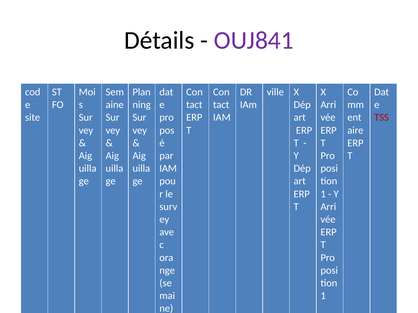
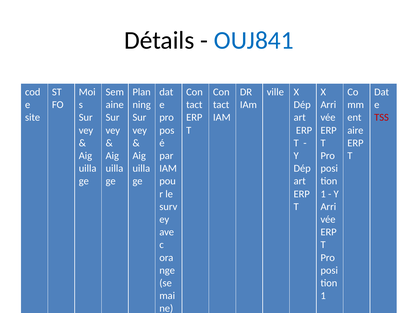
OUJ841 colour: purple -> blue (254, 40)
